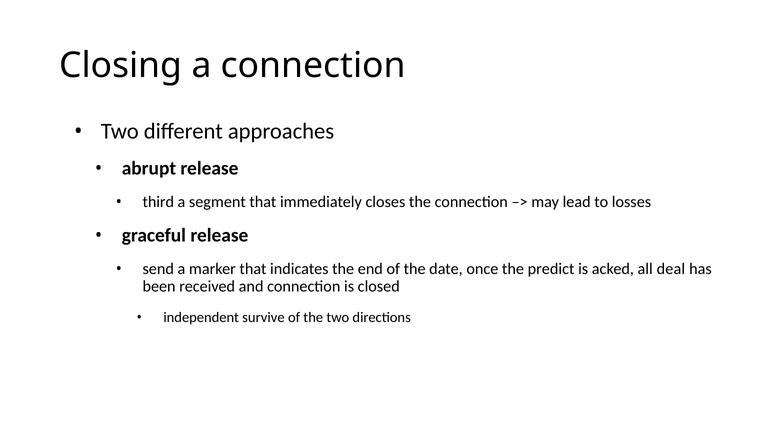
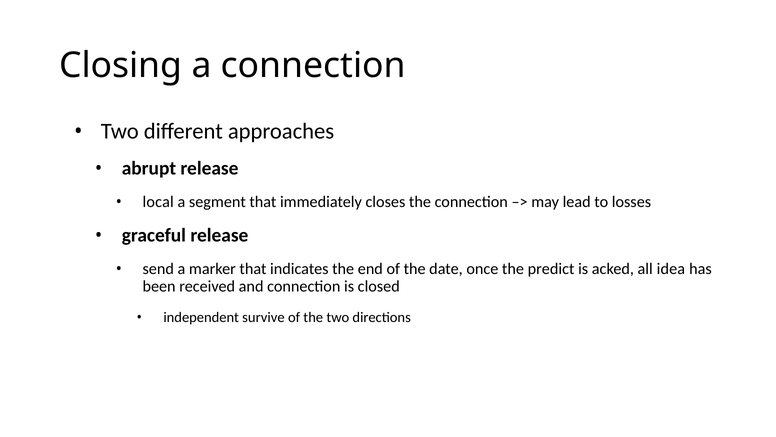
third: third -> local (158, 202)
deal: deal -> idea (671, 269)
